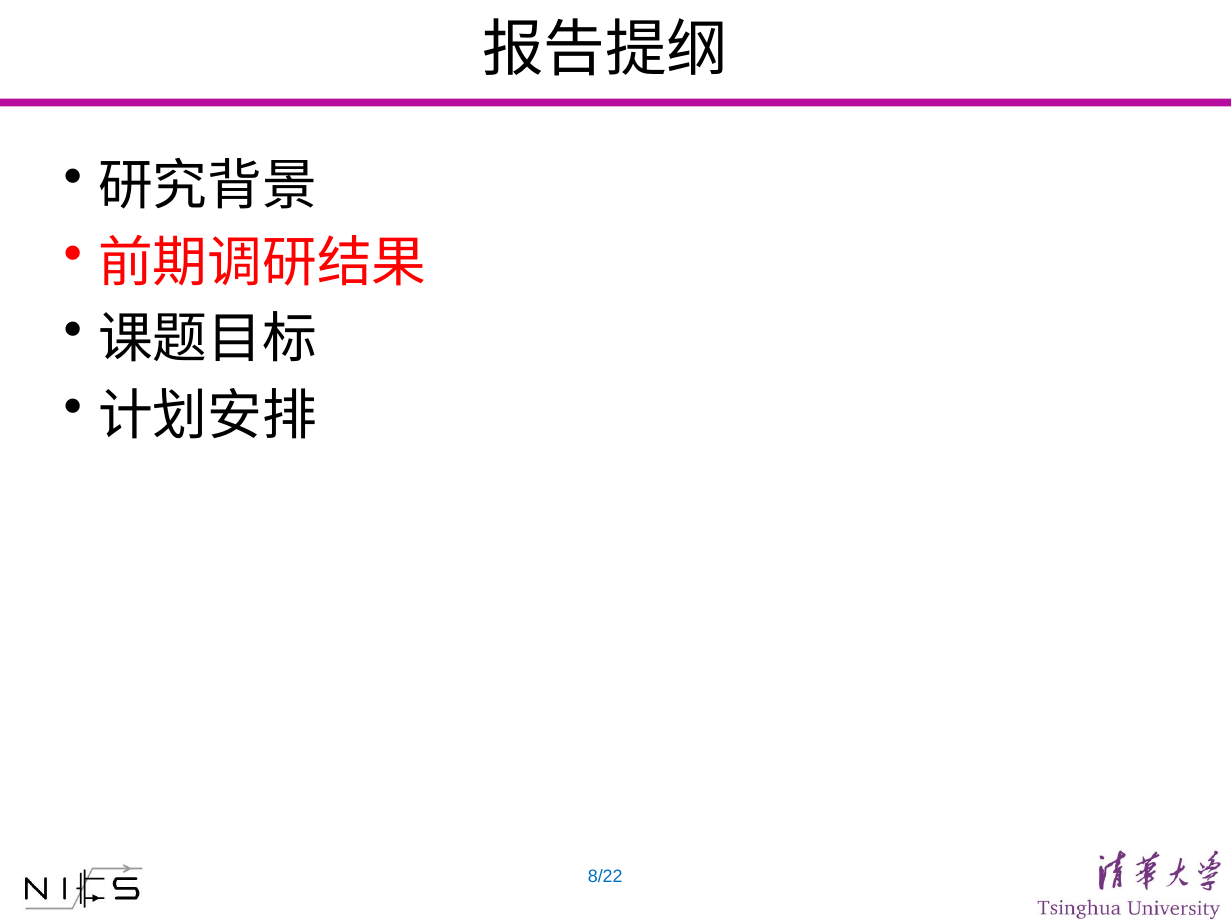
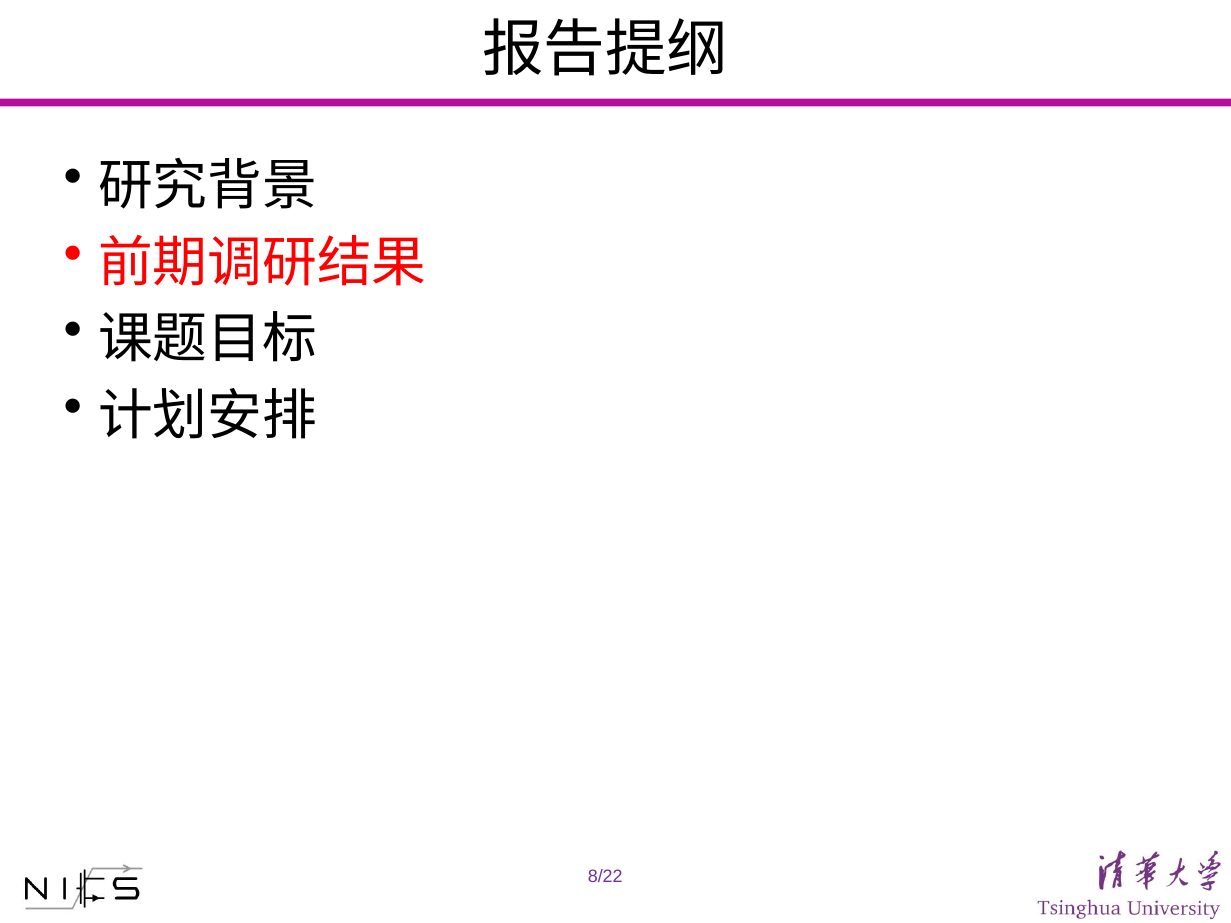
8/22 colour: blue -> purple (605, 877)
